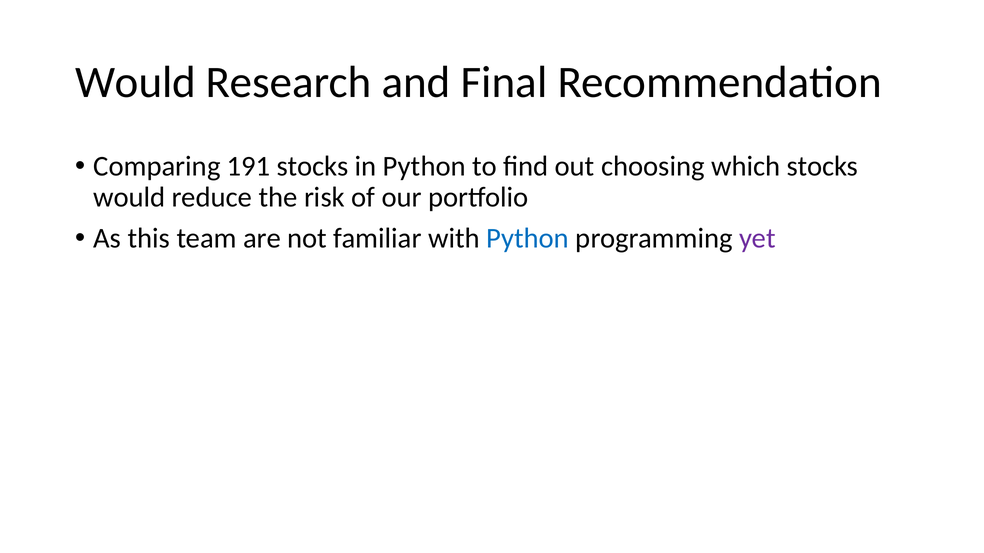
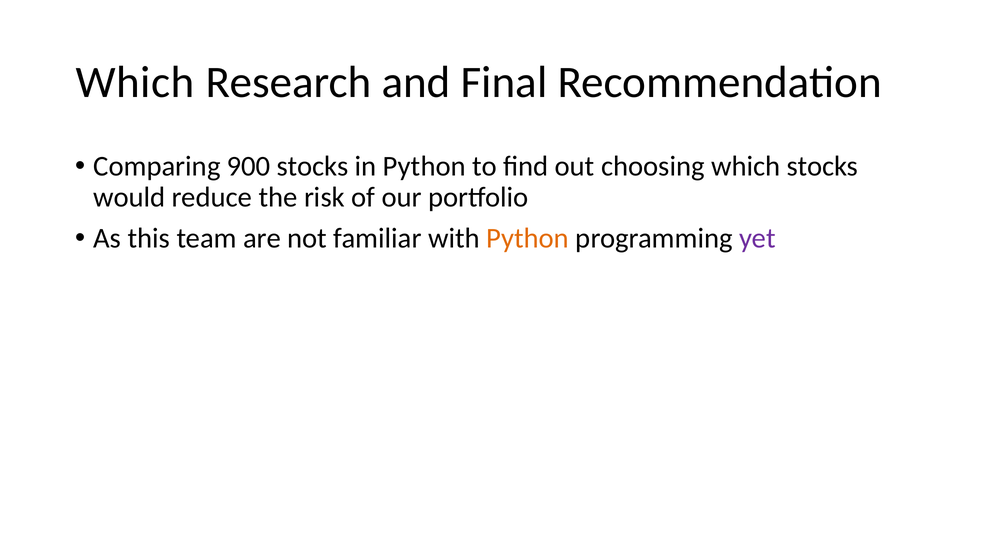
Would: Would -> Which (135, 83)
191: 191 -> 900 (249, 166)
Python colour: blue -> orange (528, 238)
